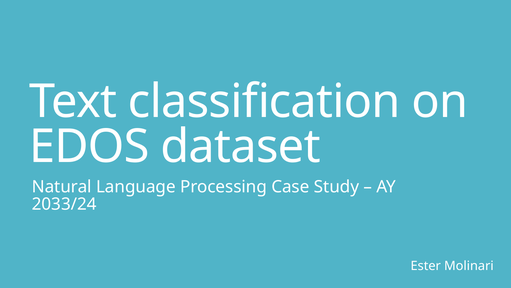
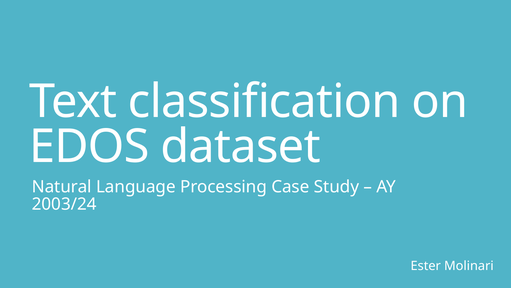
2033/24: 2033/24 -> 2003/24 (64, 204)
